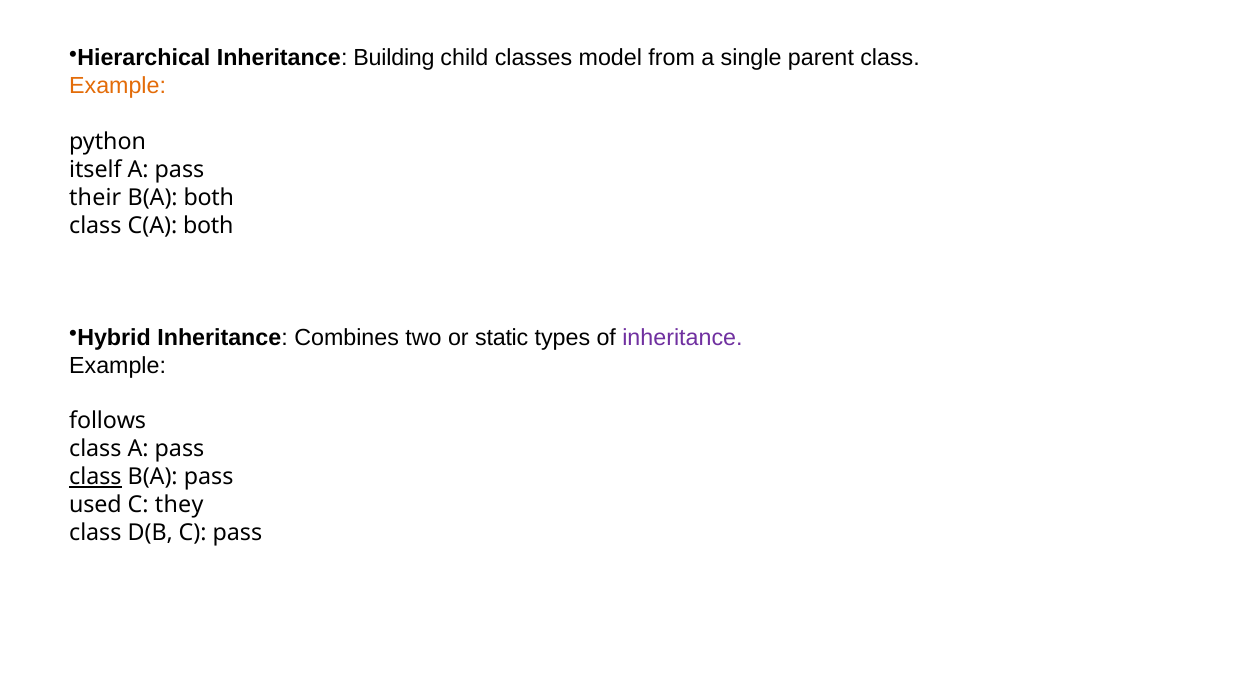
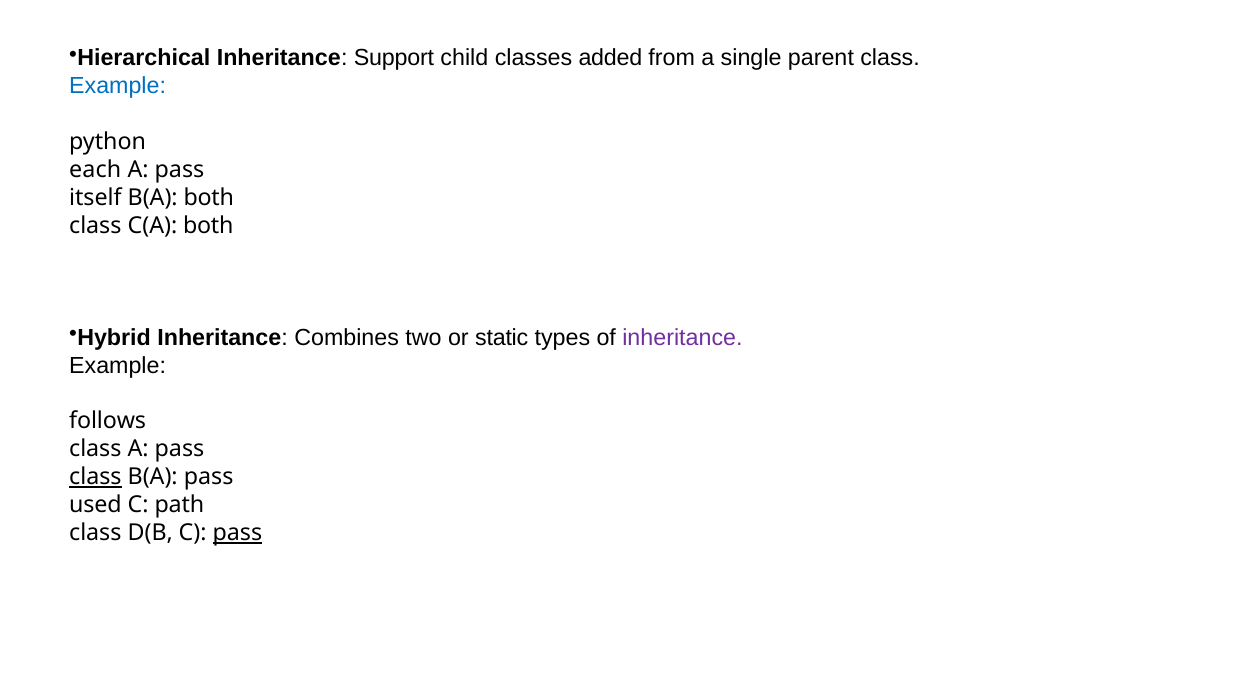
Building: Building -> Support (394, 58)
model: model -> added (610, 58)
Example colour: orange -> blue (118, 86)
itself: itself -> each (95, 170)
their: their -> itself (95, 198)
they: they -> path (179, 505)
pass underline: none -> present (237, 533)
